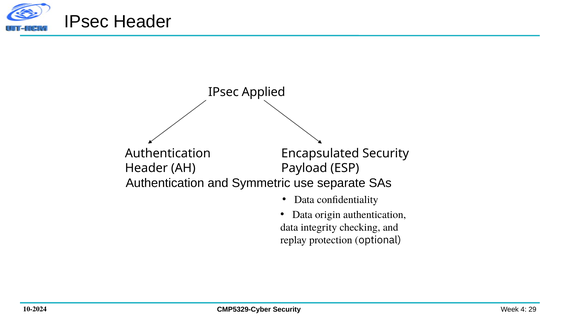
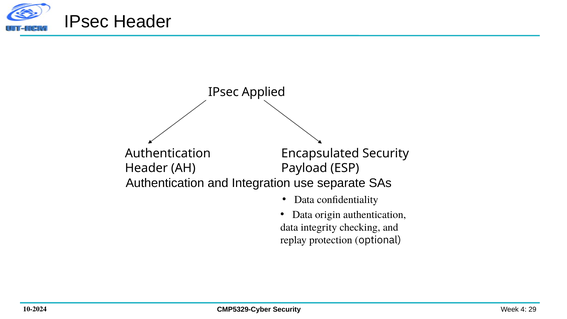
Symmetric: Symmetric -> Integration (261, 183)
